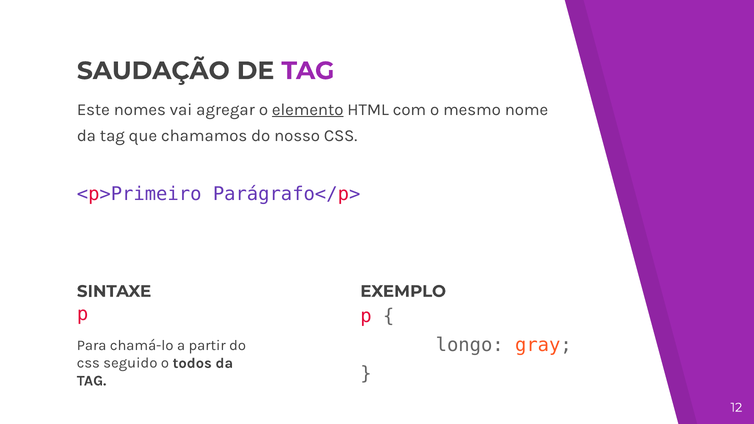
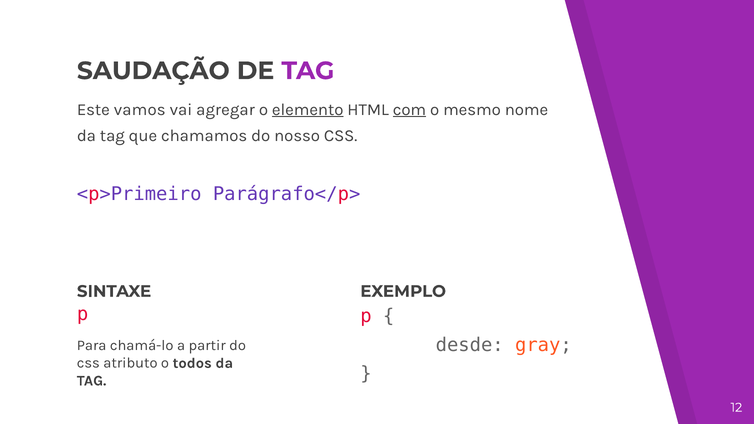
nomes: nomes -> vamos (140, 110)
com underline: none -> present (409, 110)
longo: longo -> desde (470, 345)
seguido: seguido -> atributo (130, 363)
